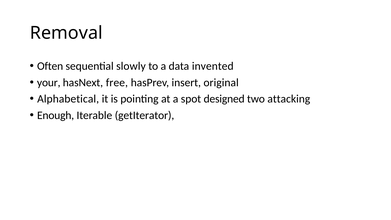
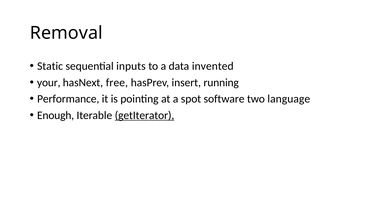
Often: Often -> Static (50, 66)
slowly: slowly -> inputs (131, 66)
original: original -> running (221, 83)
Alphabetical: Alphabetical -> Performance (68, 99)
designed: designed -> software (224, 99)
attacking: attacking -> language (289, 99)
getIterator underline: none -> present (145, 115)
